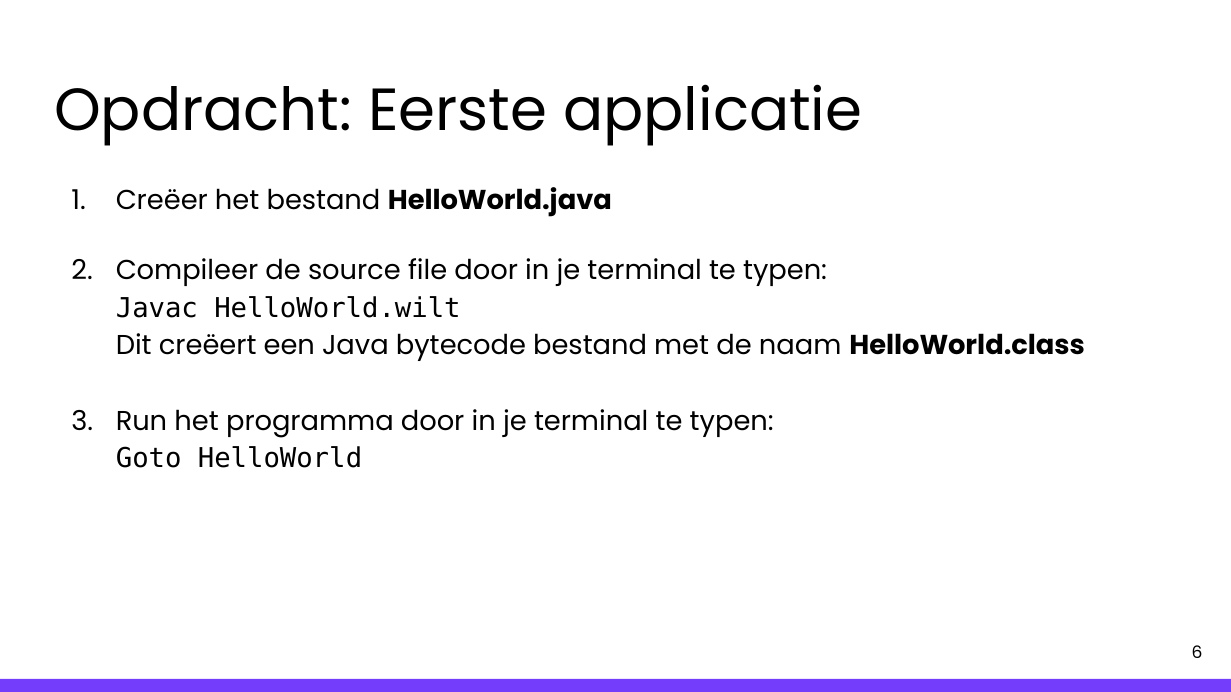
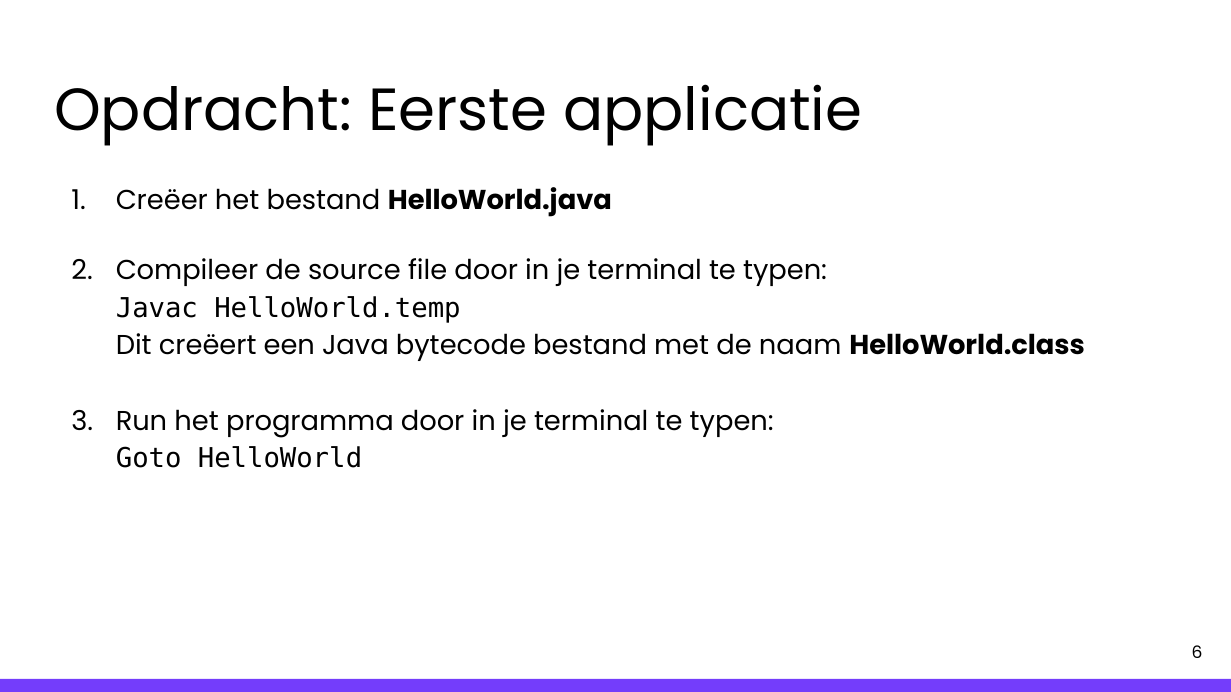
HelloWorld.wilt: HelloWorld.wilt -> HelloWorld.temp (337, 308)
